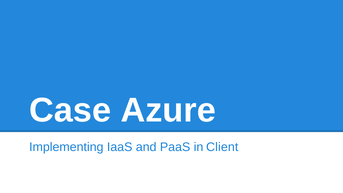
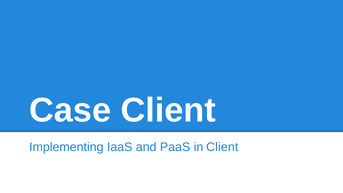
Case Azure: Azure -> Client (168, 110)
